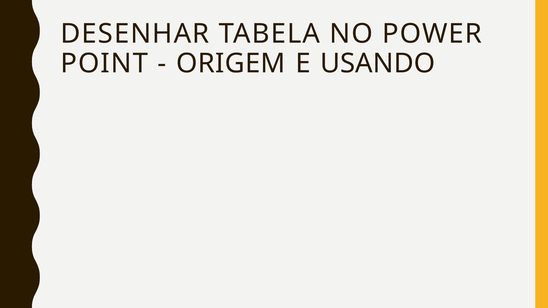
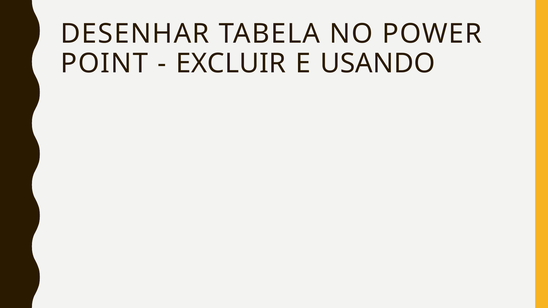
ORIGEM: ORIGEM -> EXCLUIR (231, 63)
